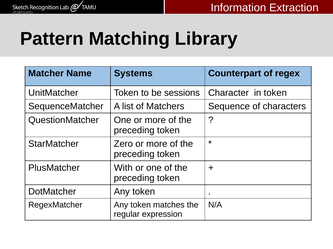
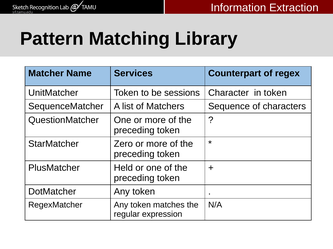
Systems: Systems -> Services (133, 74)
With: With -> Held (123, 168)
